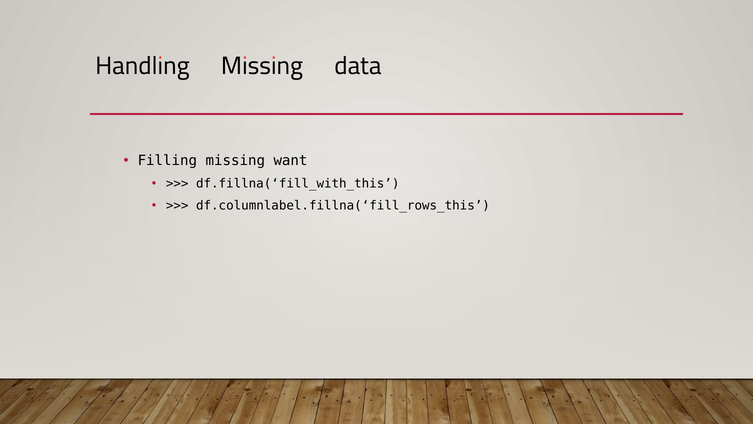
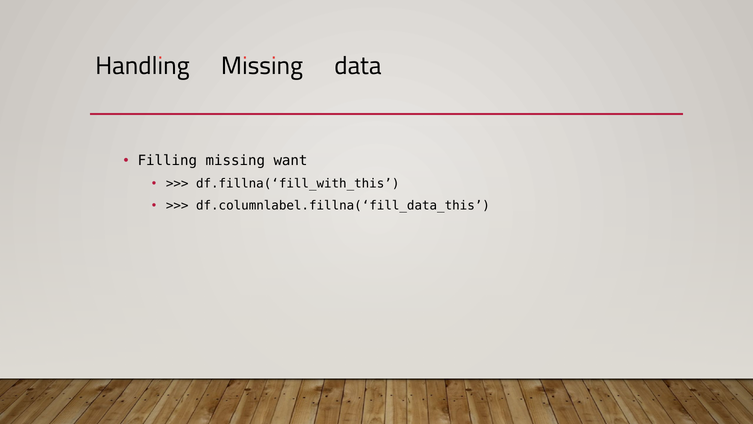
df.columnlabel.fillna(‘fill_rows_this: df.columnlabel.fillna(‘fill_rows_this -> df.columnlabel.fillna(‘fill_data_this (343, 205)
